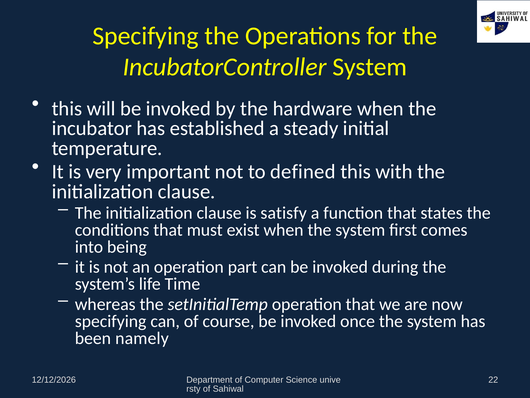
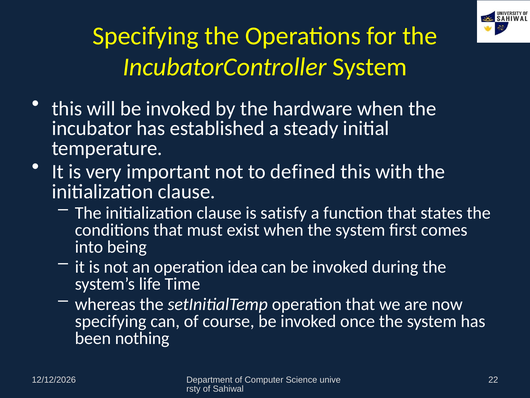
part: part -> idea (243, 267)
namely: namely -> nothing (142, 338)
